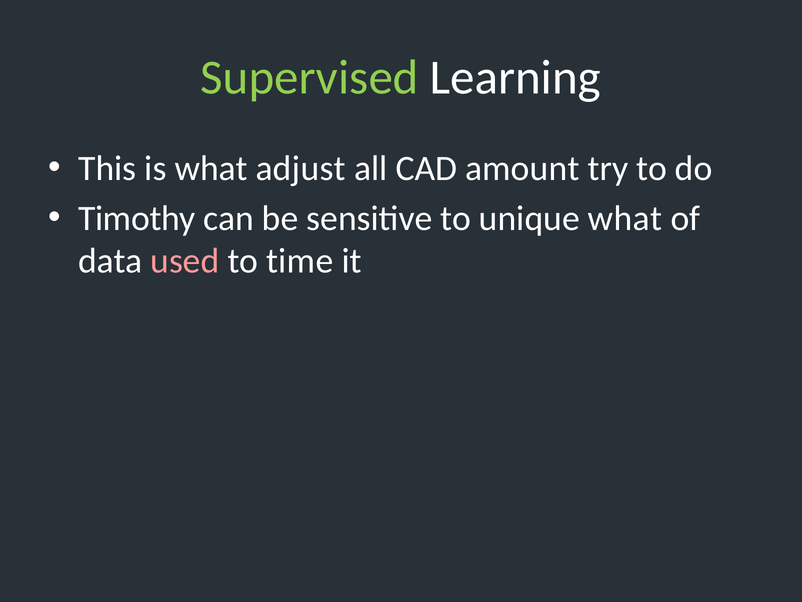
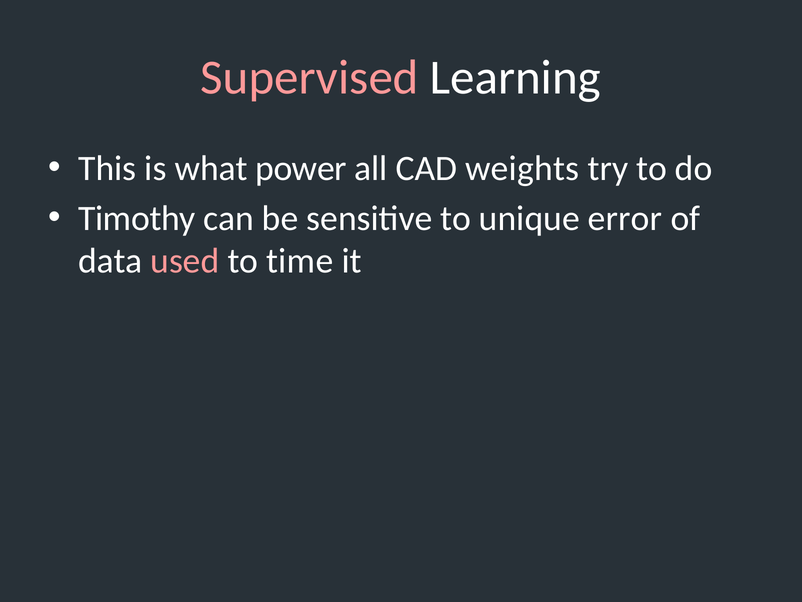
Supervised colour: light green -> pink (309, 78)
adjust: adjust -> power (301, 168)
amount: amount -> weights (522, 168)
unique what: what -> error (625, 218)
